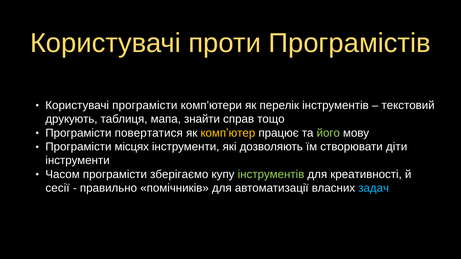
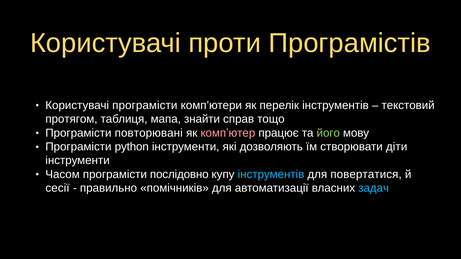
друкують: друкують -> протягом (71, 119)
повертатися: повертатися -> повторювані (149, 133)
компʼютер colour: yellow -> pink (228, 133)
місцях: місцях -> python (132, 147)
зберігаємо: зберігаємо -> послідовно (179, 175)
інструментів colour: light green -> light blue (271, 175)
креативності: креативності -> повертатися (366, 175)
